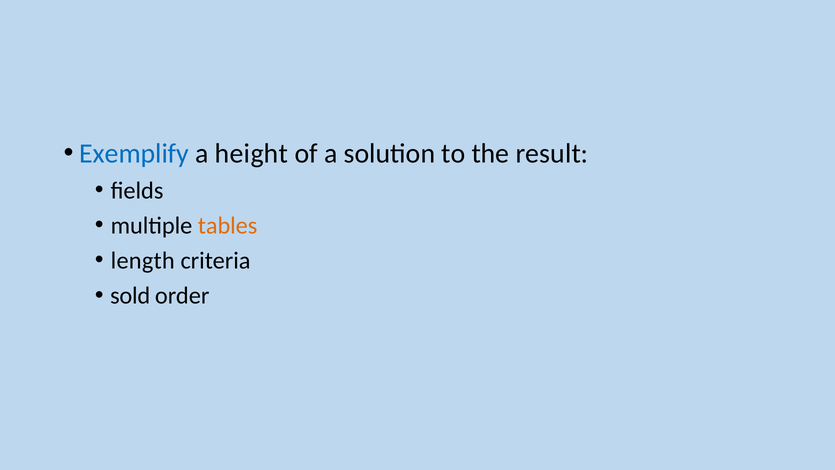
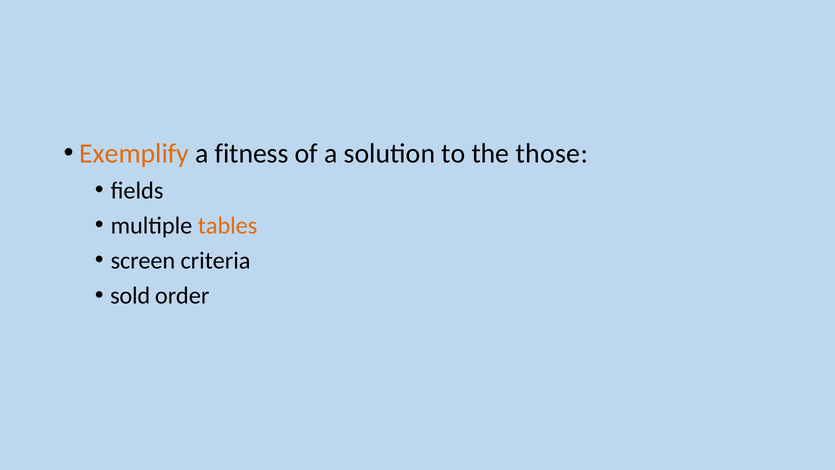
Exemplify colour: blue -> orange (134, 153)
height: height -> fitness (252, 153)
result: result -> those (552, 153)
length: length -> screen (143, 261)
